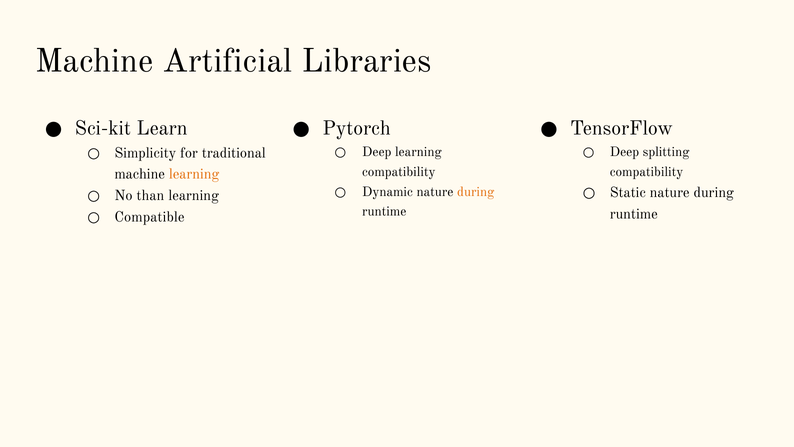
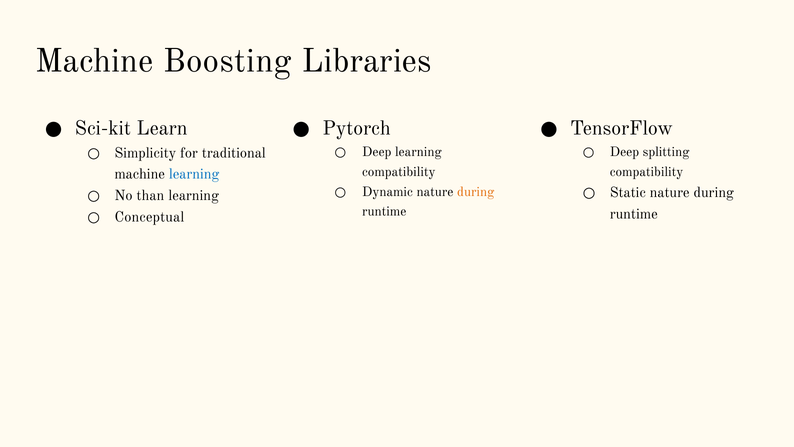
Artificial: Artificial -> Boosting (227, 61)
learning colour: orange -> blue (194, 174)
Compatible: Compatible -> Conceptual (149, 217)
